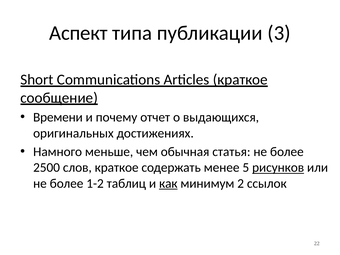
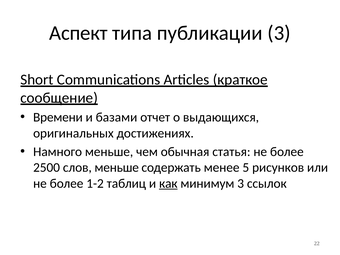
почему: почему -> базами (116, 117)
слов краткое: краткое -> меньше (117, 168)
рисунков underline: present -> none (278, 168)
минимум 2: 2 -> 3 (241, 183)
